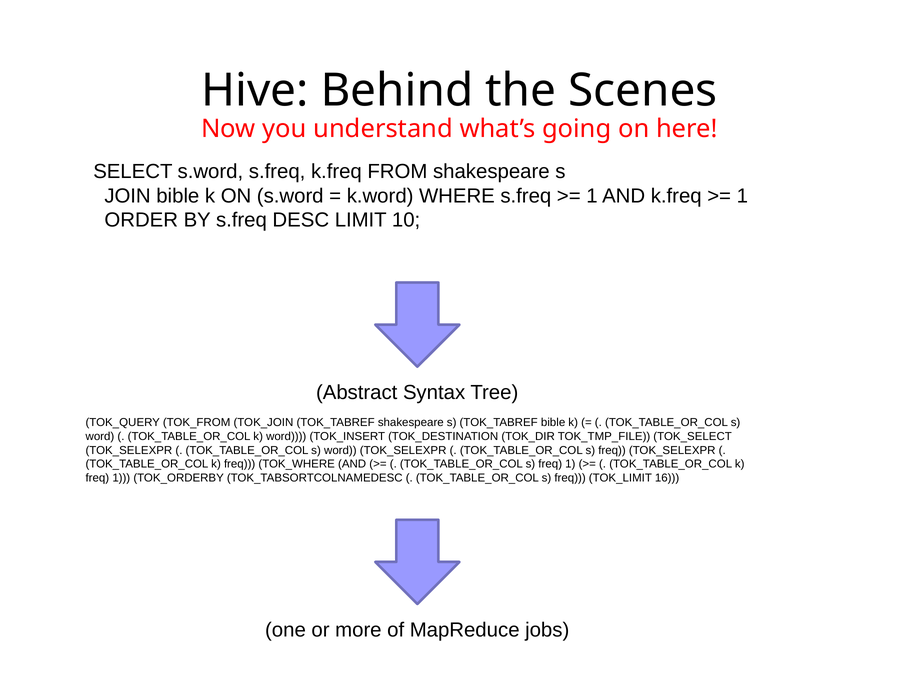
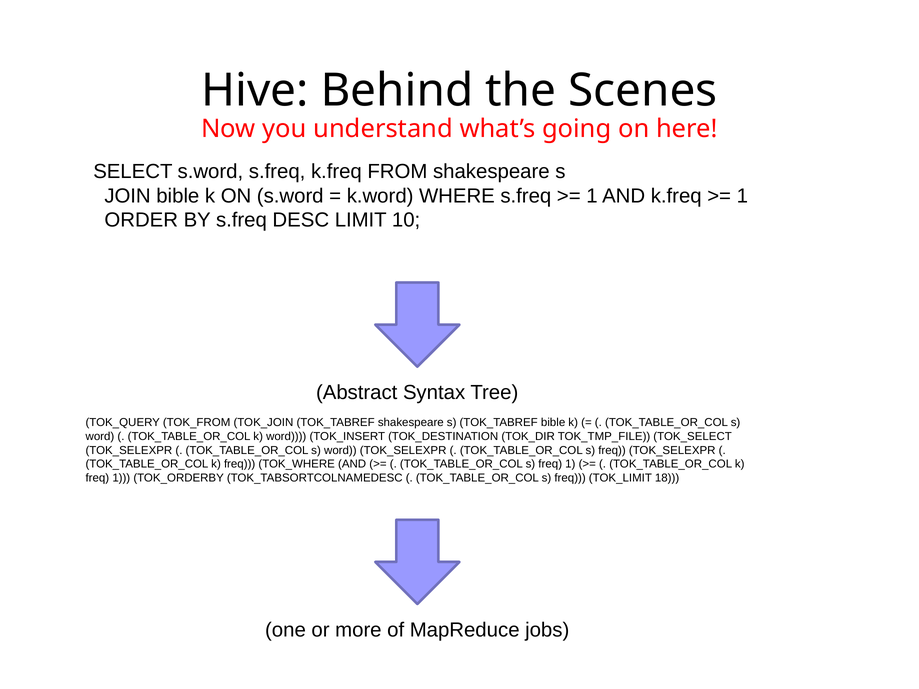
16: 16 -> 18 (667, 478)
